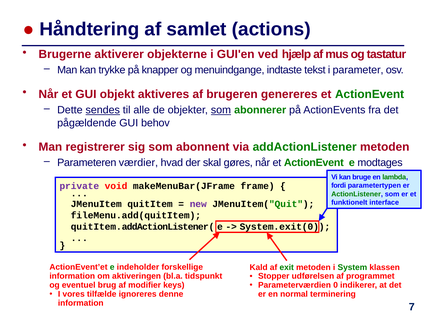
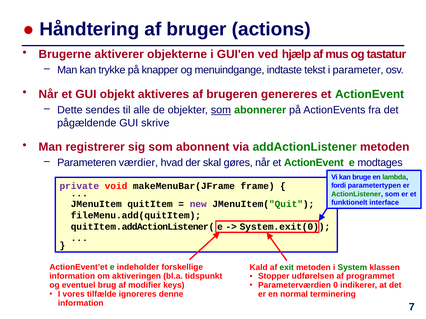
samlet: samlet -> bruger (197, 29)
sendes underline: present -> none (103, 110)
behov: behov -> skrive (155, 123)
